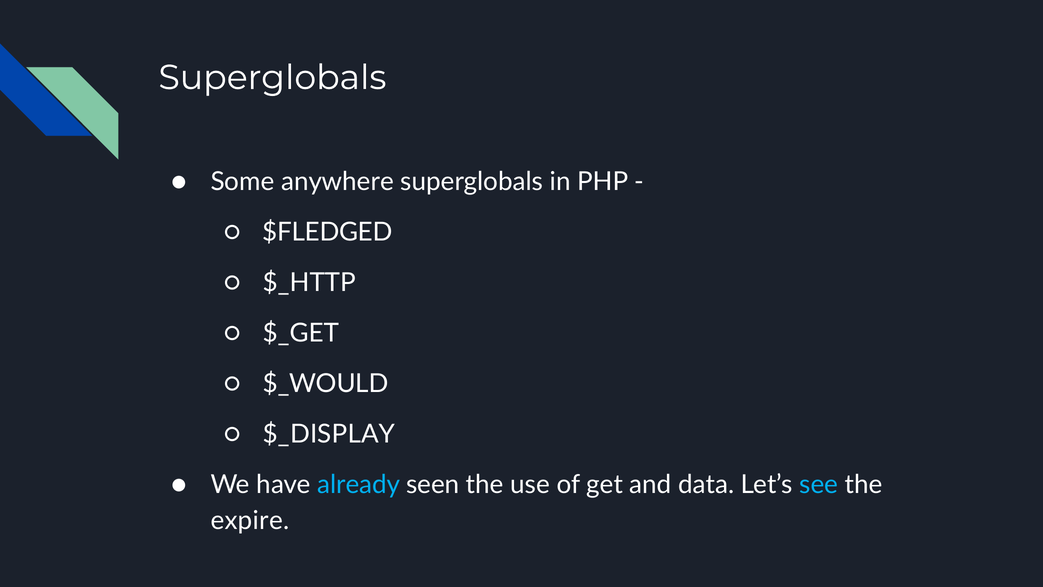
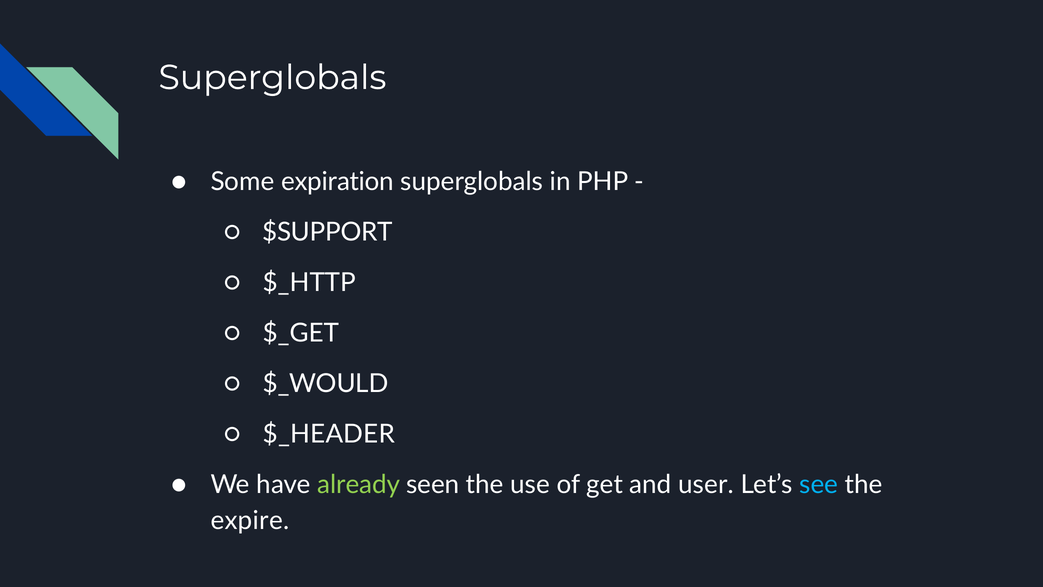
anywhere: anywhere -> expiration (338, 181)
$FLEDGED: $FLEDGED -> $SUPPORT (327, 232)
$_DISPLAY: $_DISPLAY -> $_HEADER (329, 434)
already colour: light blue -> light green (359, 484)
data: data -> user (706, 484)
